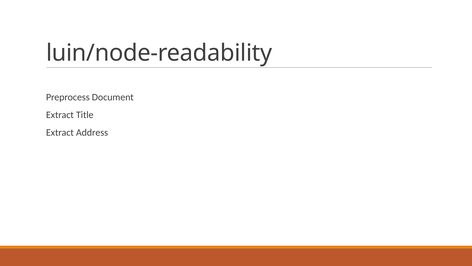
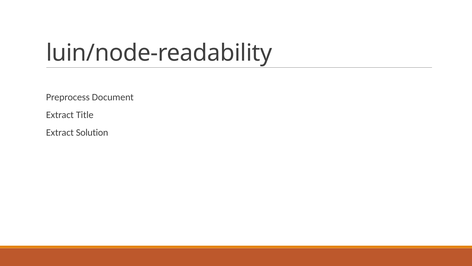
Address: Address -> Solution (92, 132)
